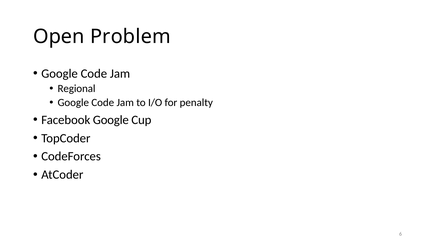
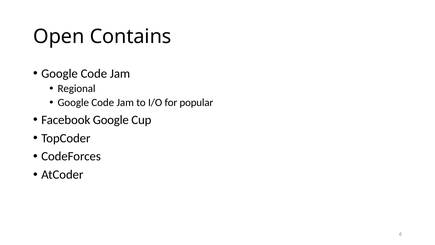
Problem: Problem -> Contains (131, 37)
penalty: penalty -> popular (196, 103)
